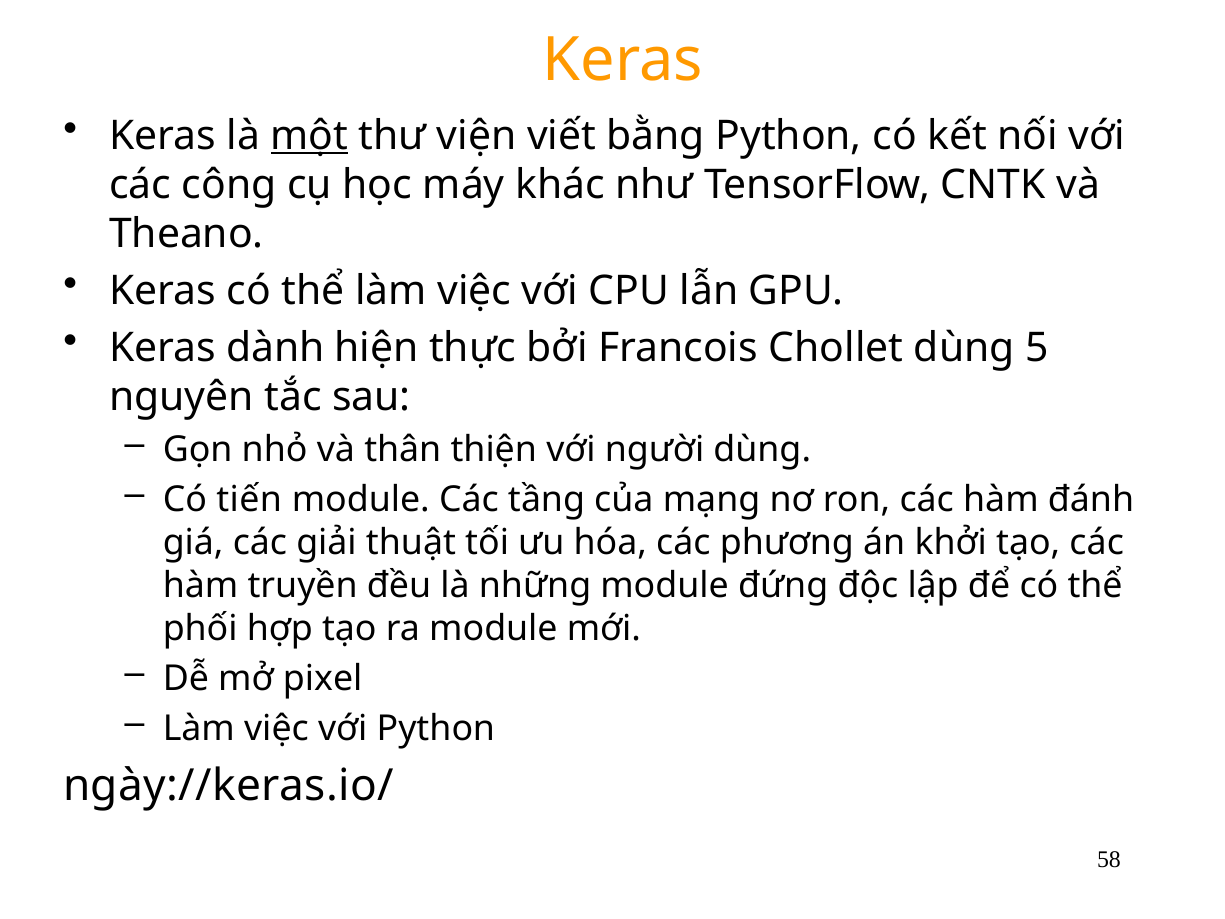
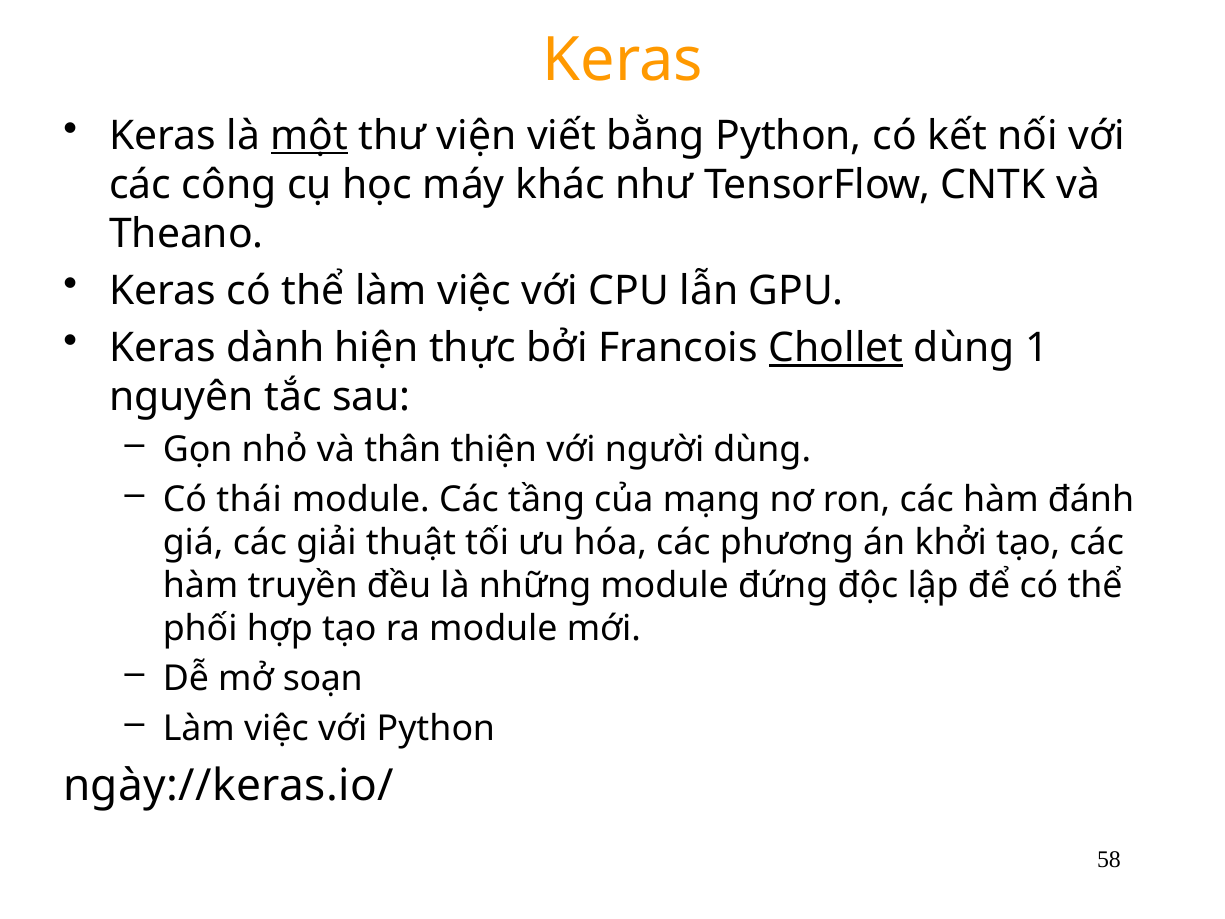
Chollet underline: none -> present (836, 348)
5: 5 -> 1 (1037, 348)
tiến: tiến -> thái (249, 500)
pixel: pixel -> soạn (323, 678)
